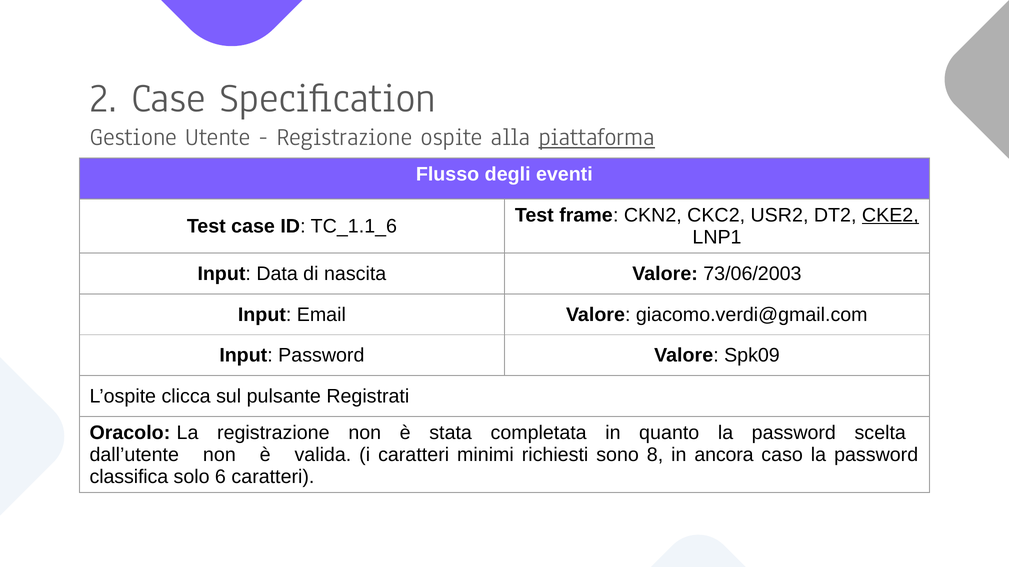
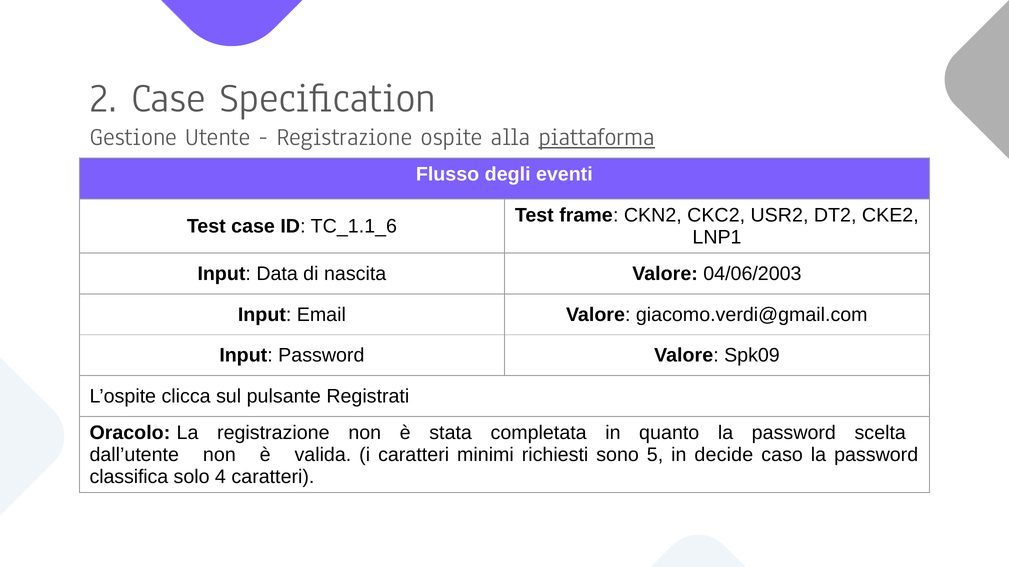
CKE2 underline: present -> none (890, 215)
73/06/2003: 73/06/2003 -> 04/06/2003 (752, 274)
8: 8 -> 5 (655, 455)
ancora: ancora -> decide (724, 455)
6: 6 -> 4 (220, 477)
